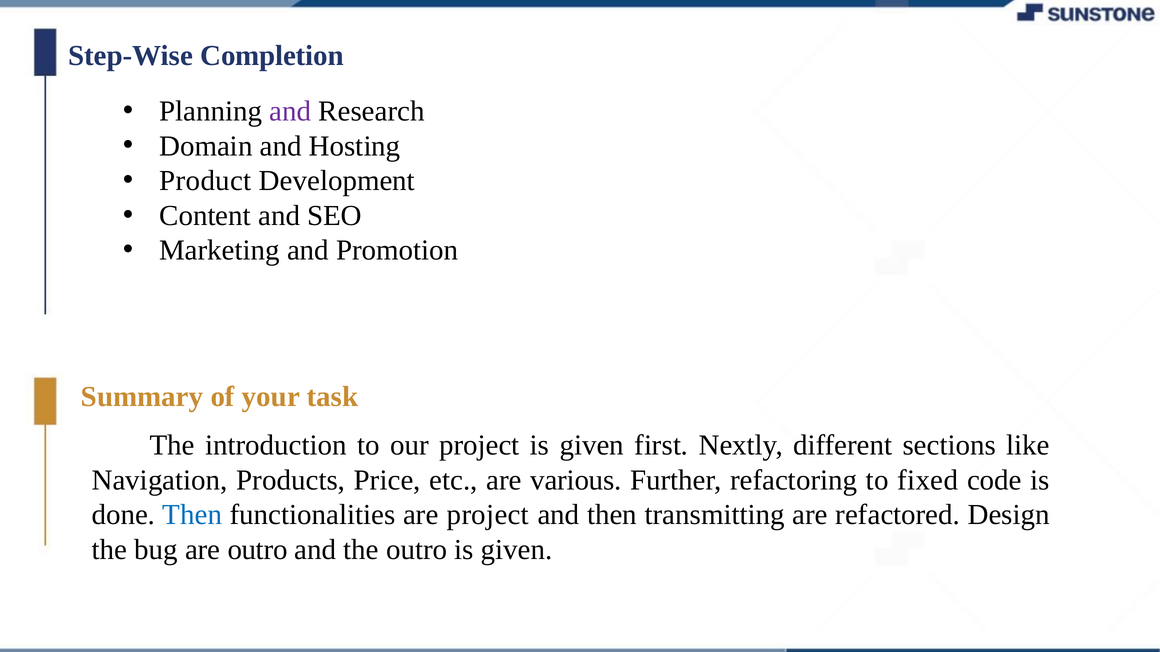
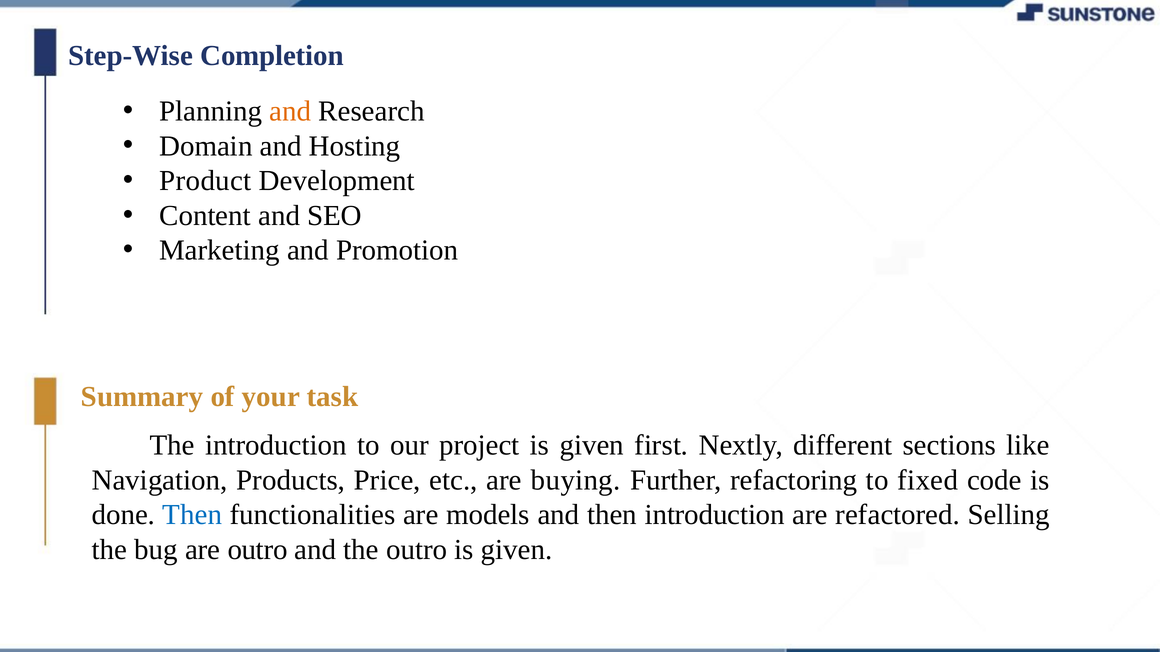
and colour: purple -> orange (290, 111)
various: various -> buying (576, 480)
are project: project -> models (488, 515)
then transmitting: transmitting -> introduction (715, 515)
Design: Design -> Selling (1009, 515)
